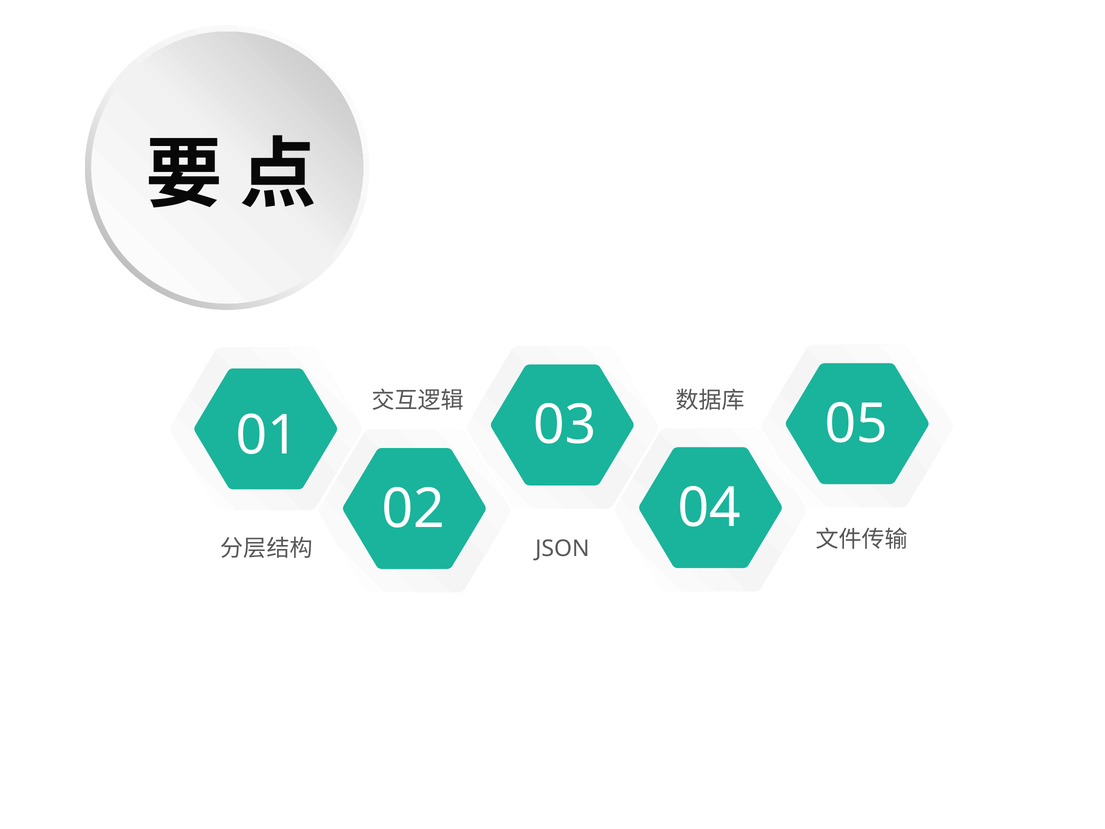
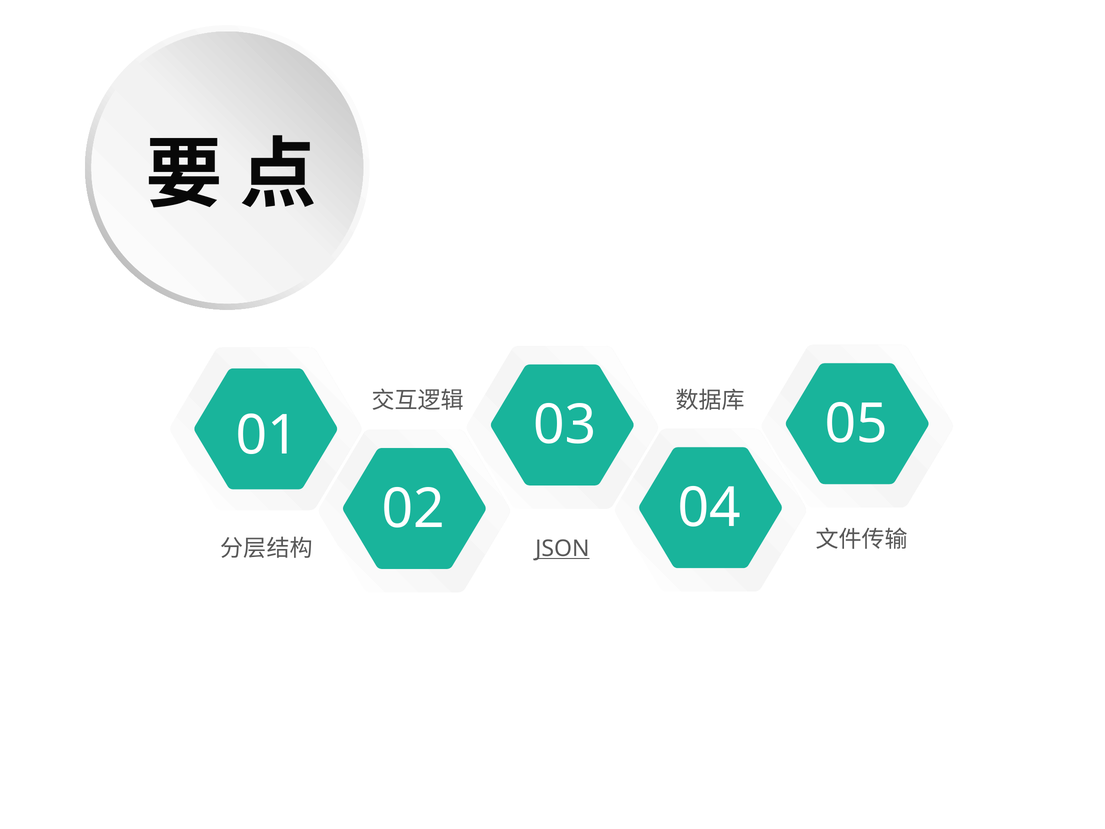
JSON underline: none -> present (562, 548)
